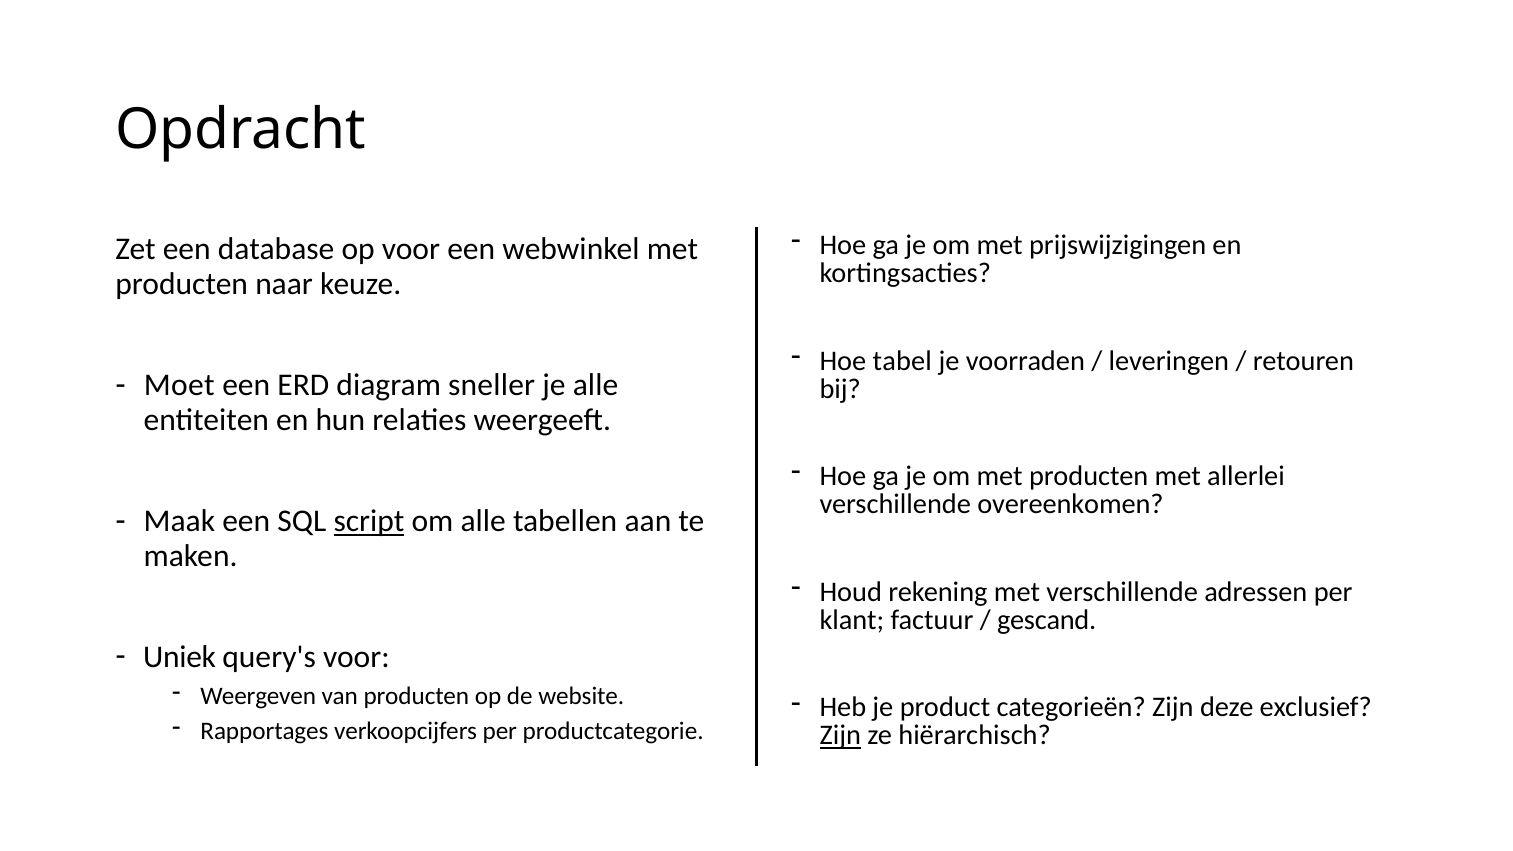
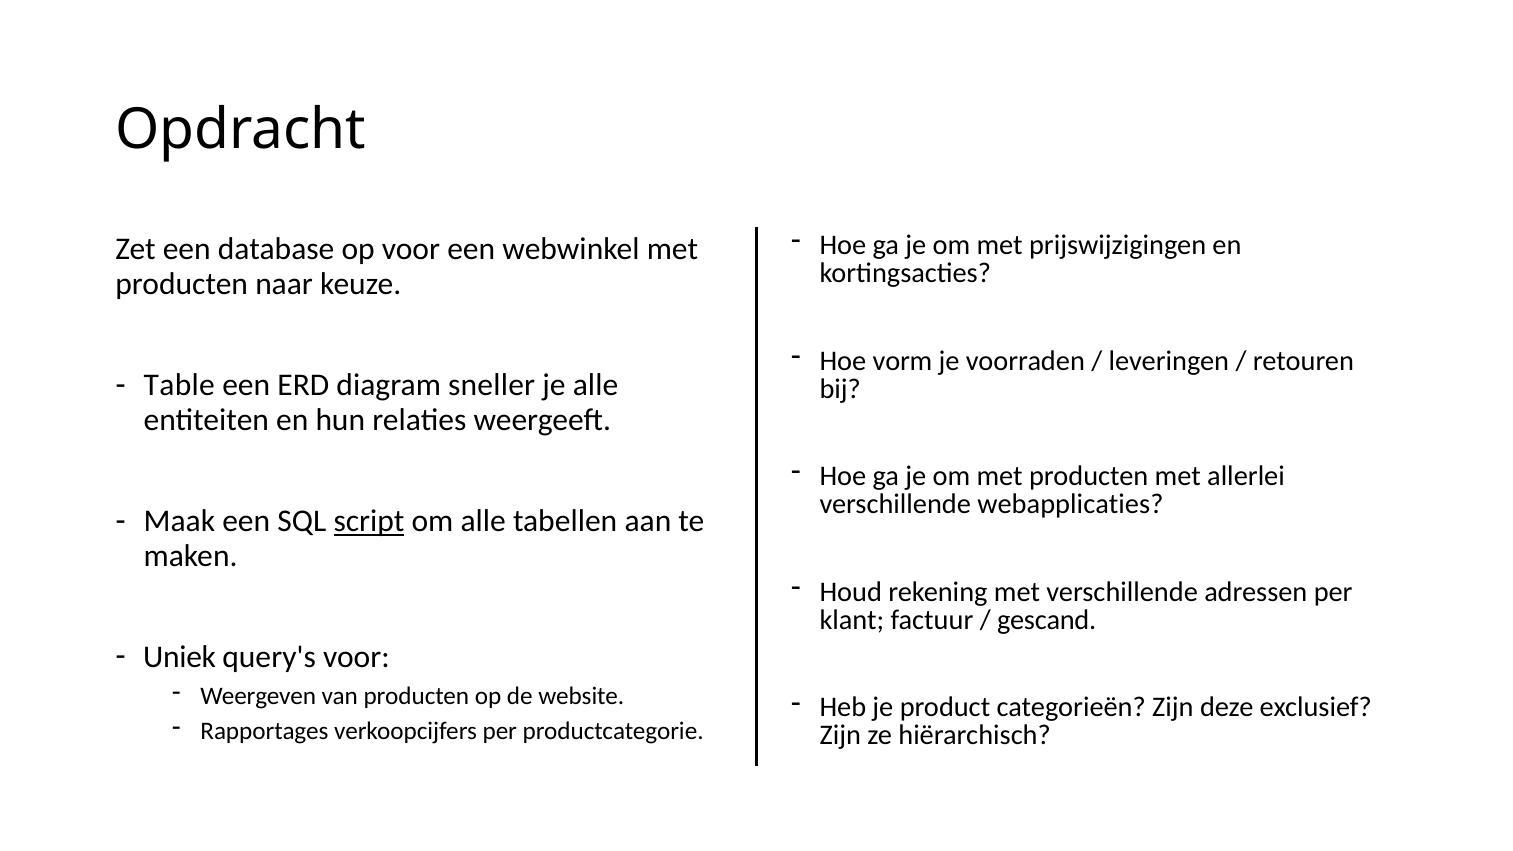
tabel: tabel -> vorm (903, 361)
Moet: Moet -> Table (179, 385)
overeenkomen: overeenkomen -> webapplicaties (1070, 504)
Zijn underline: present -> none (840, 736)
